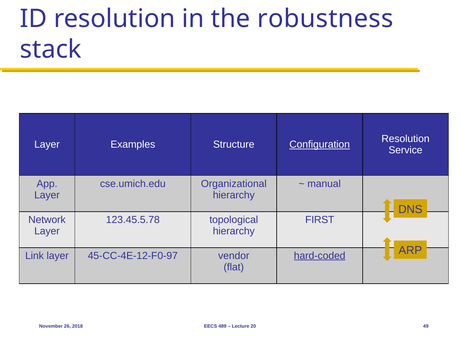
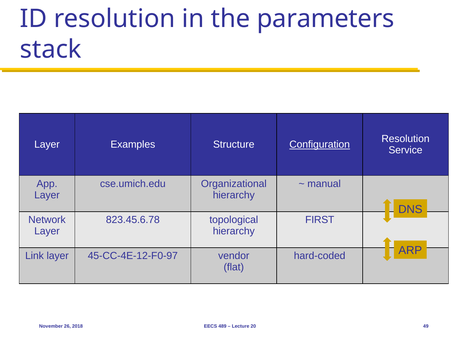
robustness: robustness -> parameters (326, 19)
123.45.5.78: 123.45.5.78 -> 823.45.6.78 (133, 220)
hard-coded underline: present -> none (320, 256)
